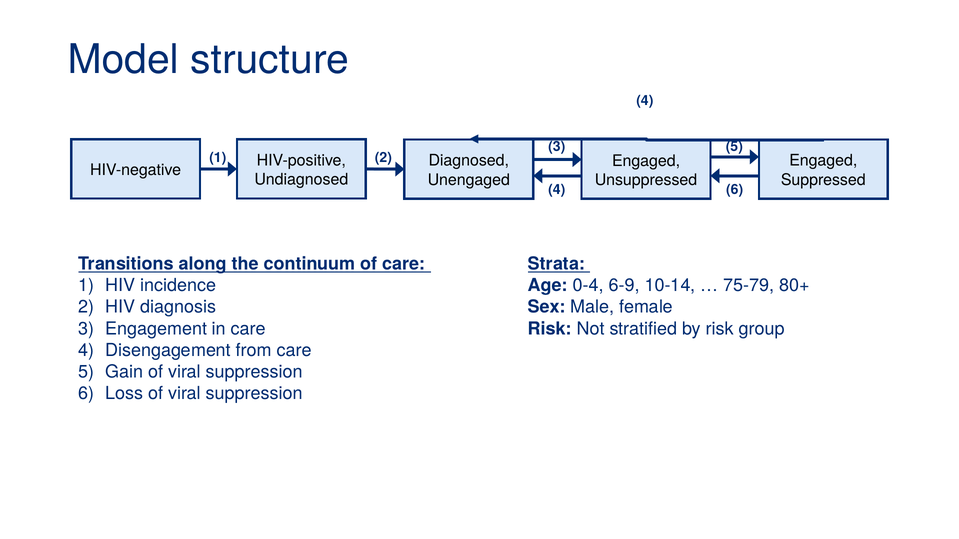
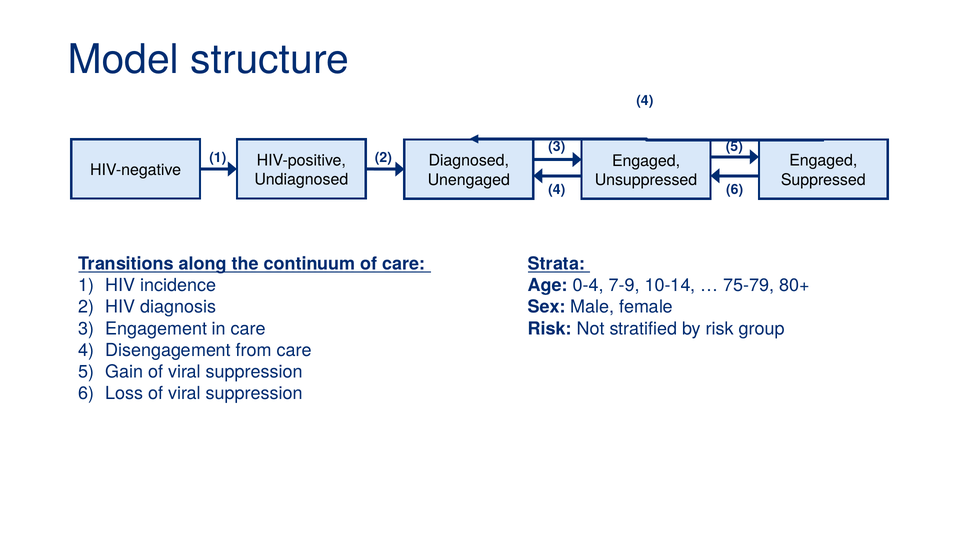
6-9: 6-9 -> 7-9 (624, 286)
